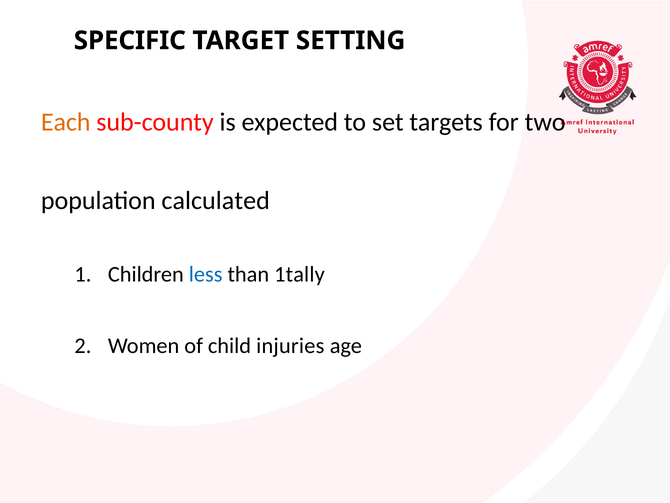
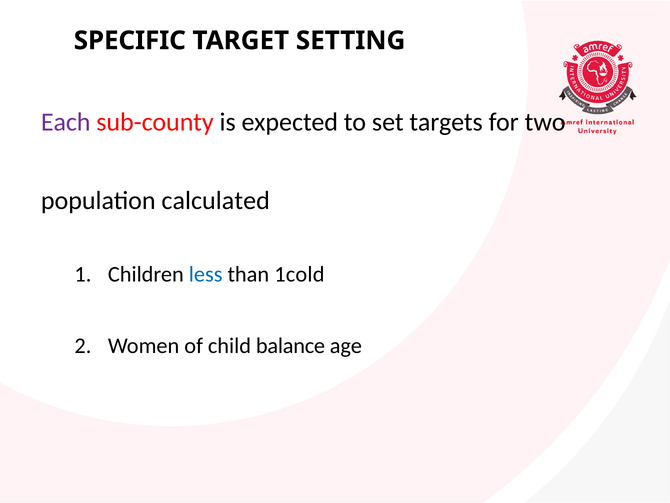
Each colour: orange -> purple (66, 122)
1tally: 1tally -> 1cold (299, 274)
injuries: injuries -> balance (291, 346)
